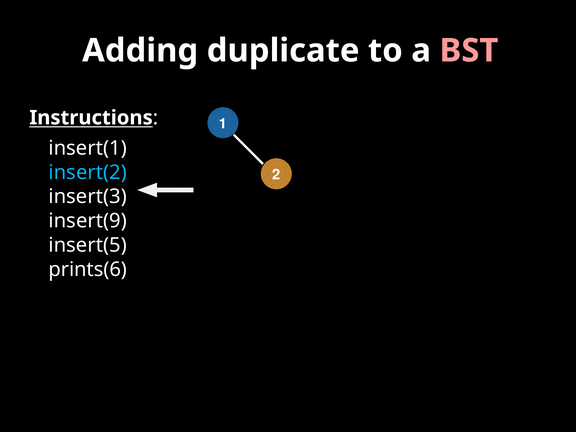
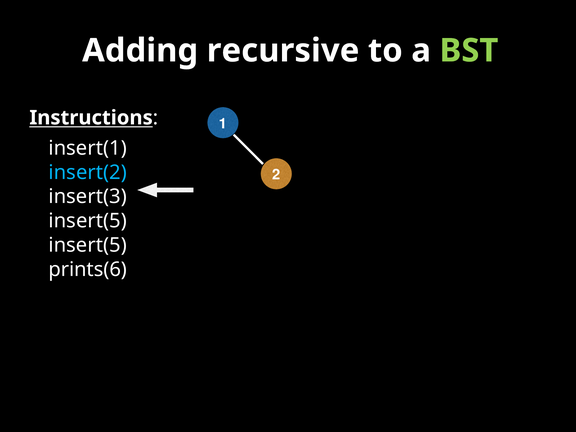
duplicate: duplicate -> recursive (283, 51)
BST colour: pink -> light green (469, 51)
insert(9: insert(9 -> insert(5 (88, 221)
